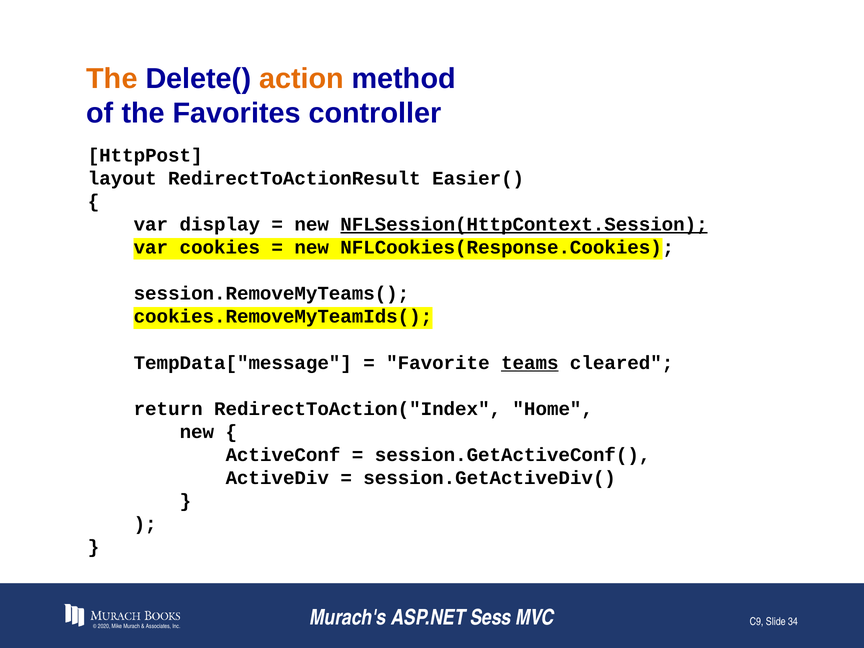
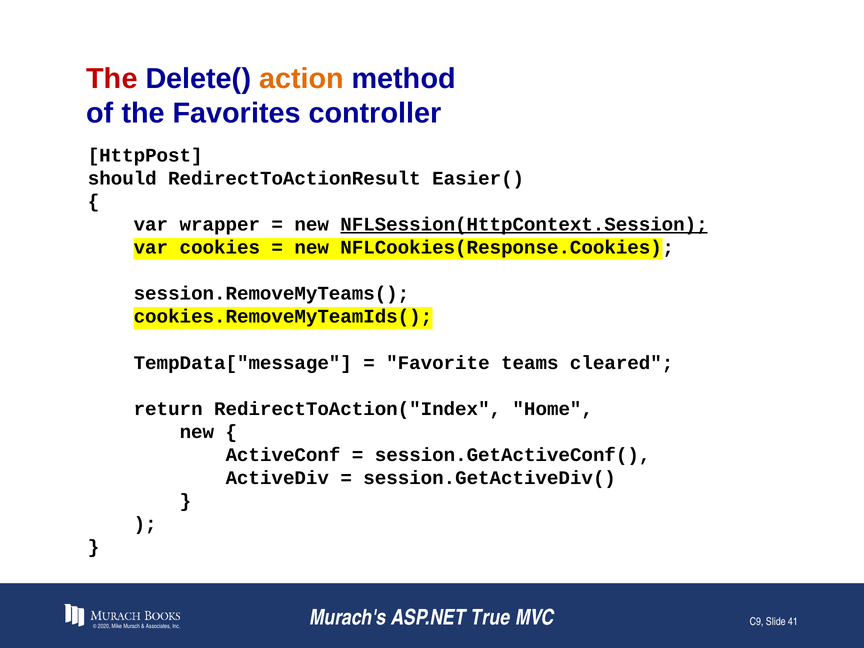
The colour: orange -> red (112, 79)
layout: layout -> should (122, 178)
display: display -> wrapper (220, 224)
teams underline: present -> none (530, 363)
Sess: Sess -> True (490, 618)
34: 34 -> 41 (793, 622)
